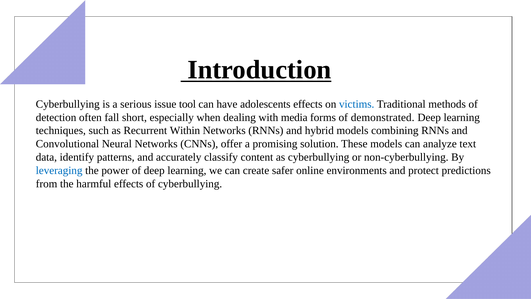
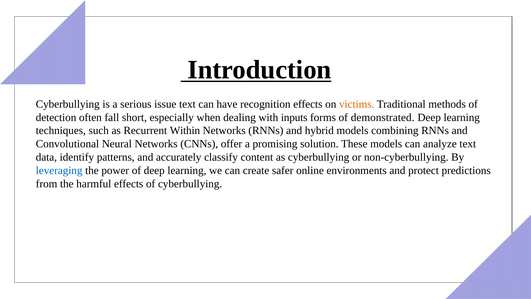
issue tool: tool -> text (187, 104)
adolescents: adolescents -> recognition (265, 104)
victims colour: blue -> orange (357, 104)
media: media -> inputs (294, 117)
